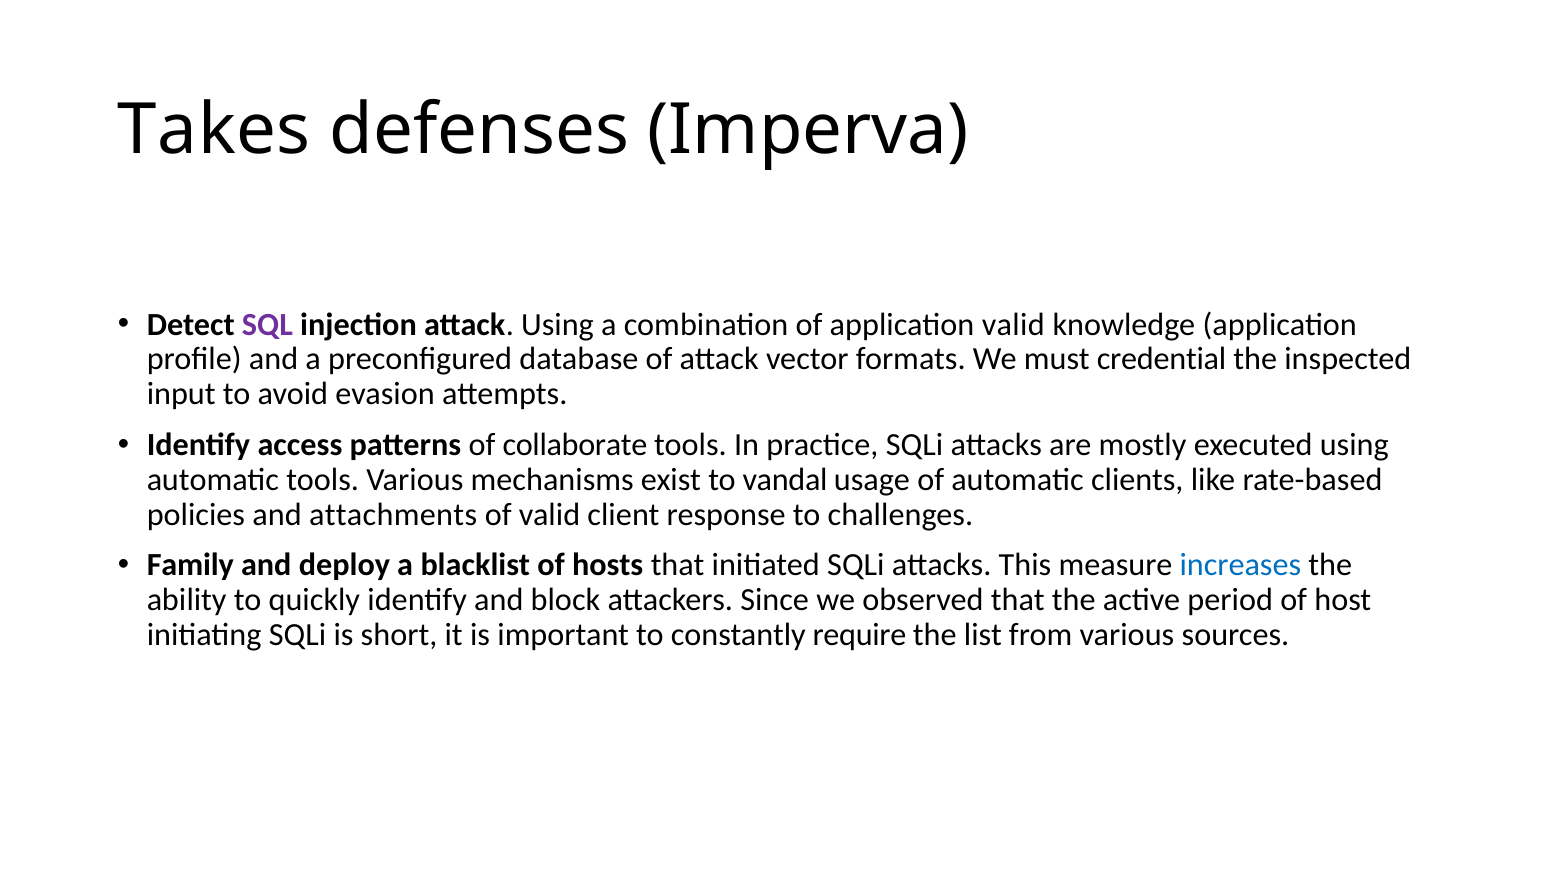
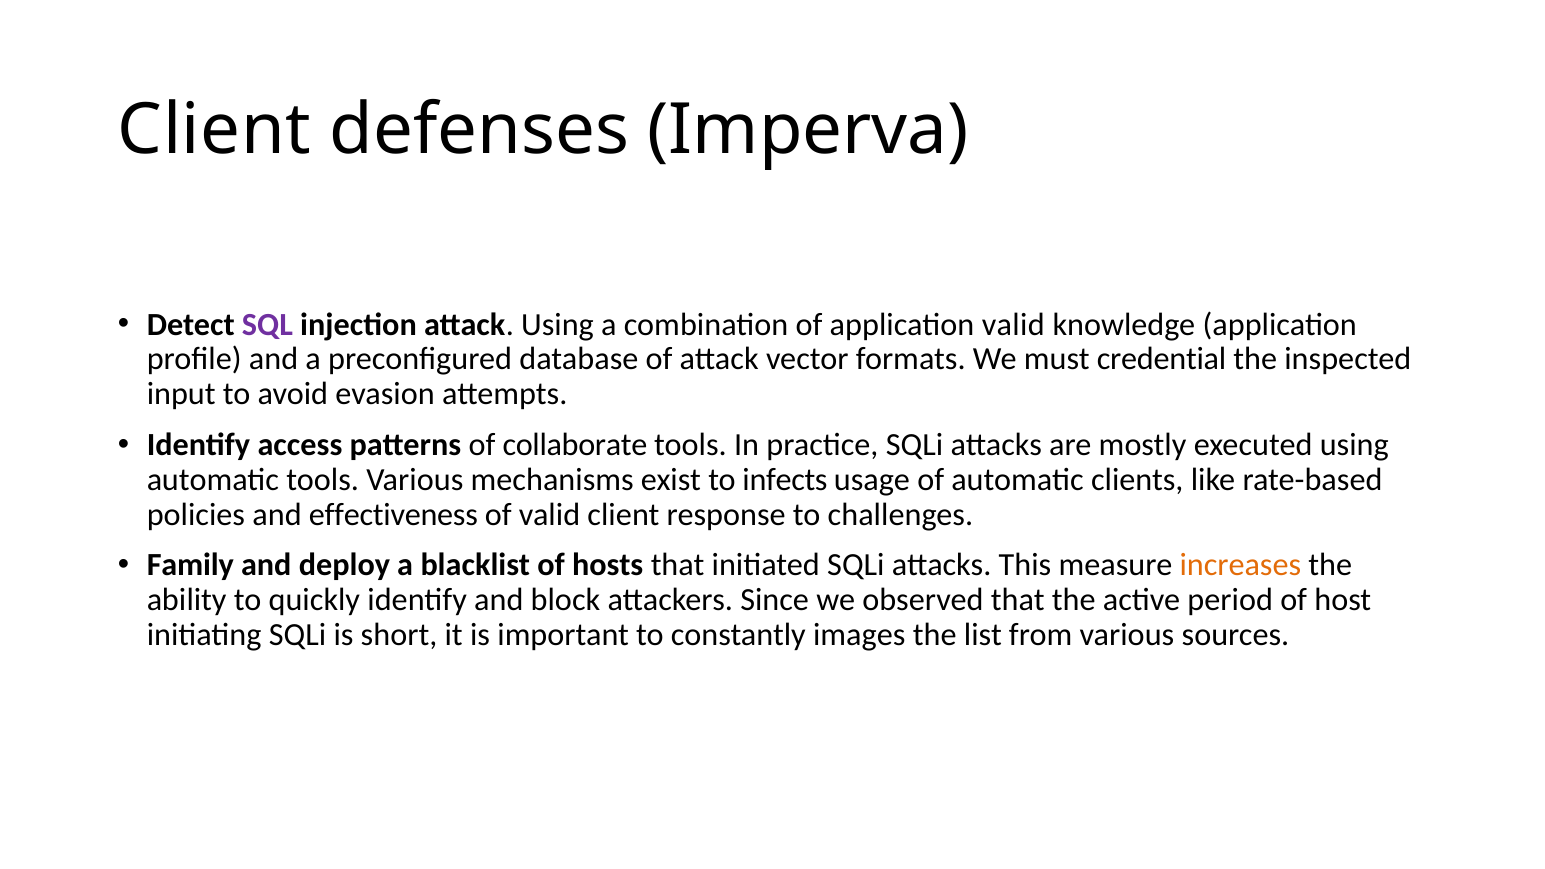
Takes: Takes -> Client (214, 130)
vandal: vandal -> infects (785, 480)
attachments: attachments -> effectiveness (393, 514)
increases colour: blue -> orange (1240, 565)
require: require -> images (859, 635)
